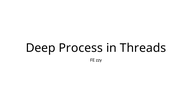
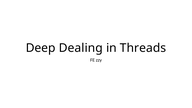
Process: Process -> Dealing (81, 48)
